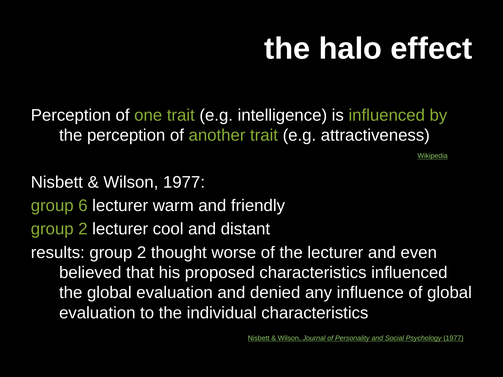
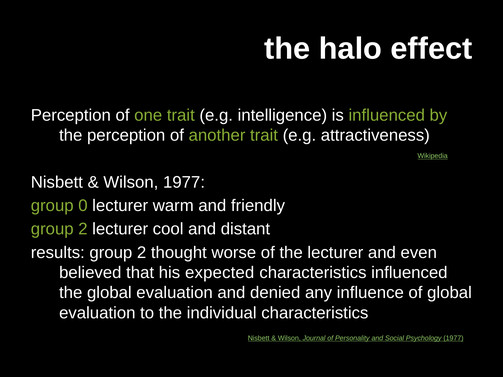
6: 6 -> 0 (83, 206)
proposed: proposed -> expected (220, 273)
